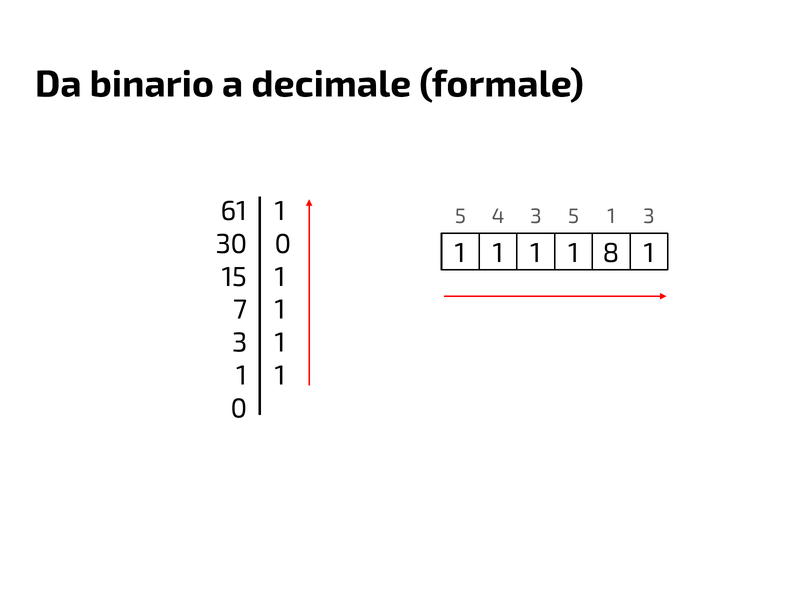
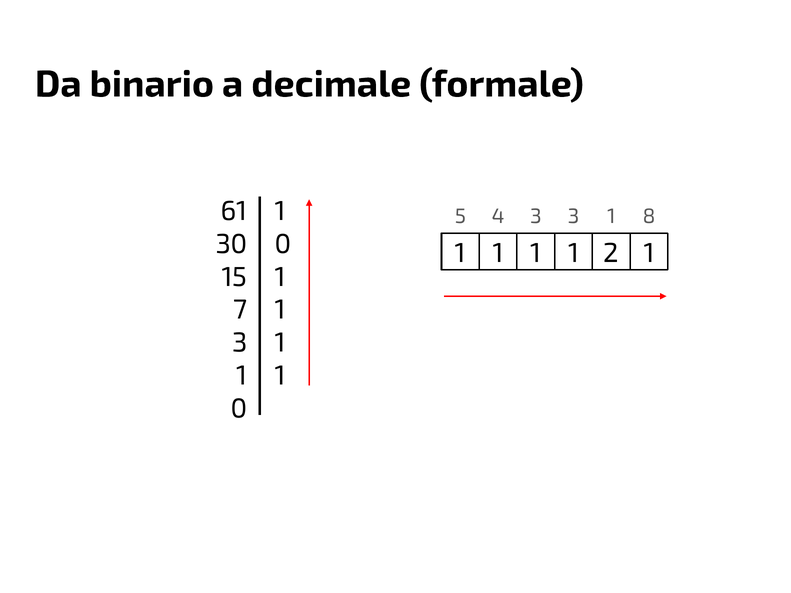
3 5: 5 -> 3 (574, 216)
3: 3 -> 8 (649, 216)
8: 8 -> 2 (611, 253)
